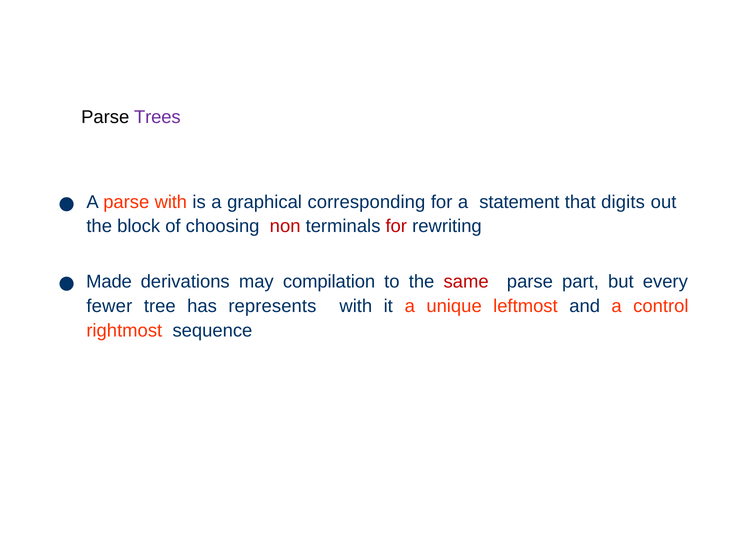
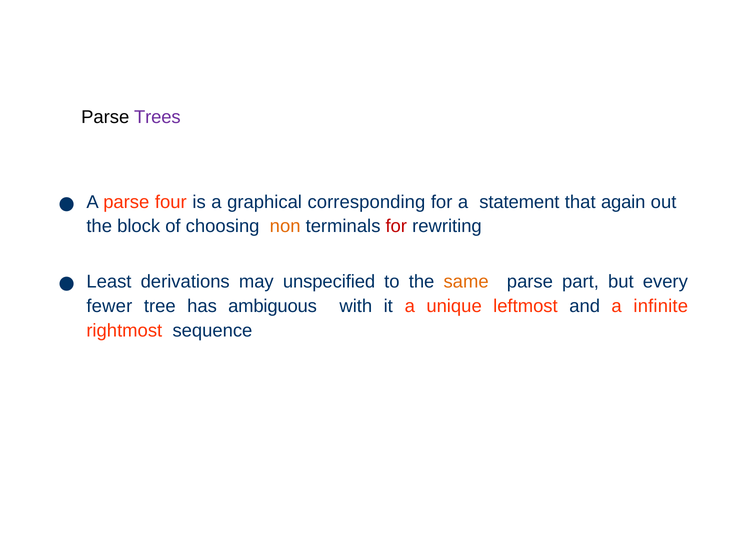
parse with: with -> four (171, 202)
digits: digits -> again (623, 202)
non colour: red -> orange (285, 226)
Made: Made -> Least (109, 282)
compilation: compilation -> unspecified (329, 282)
same colour: red -> orange (466, 282)
represents: represents -> ambiguous (273, 306)
control: control -> infinite (661, 306)
